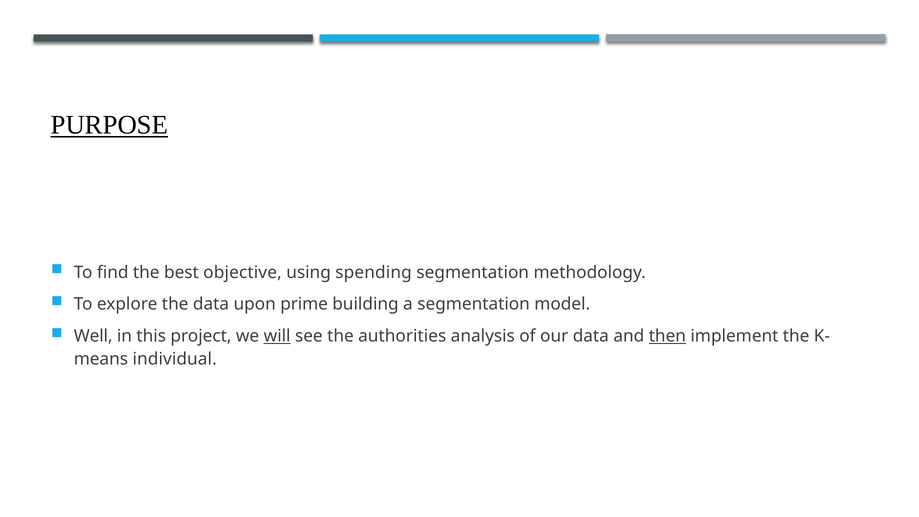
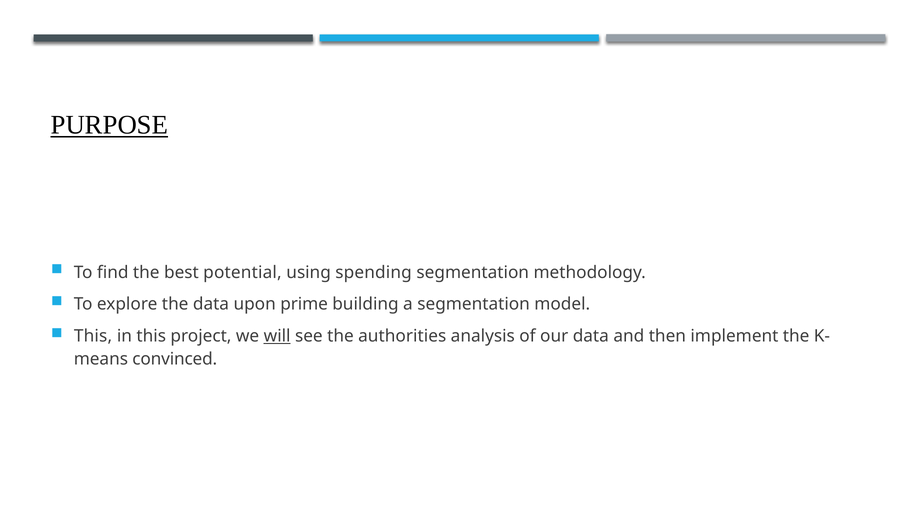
objective: objective -> potential (242, 272)
Well: Well -> This (93, 336)
then underline: present -> none (667, 336)
individual: individual -> convinced (175, 359)
